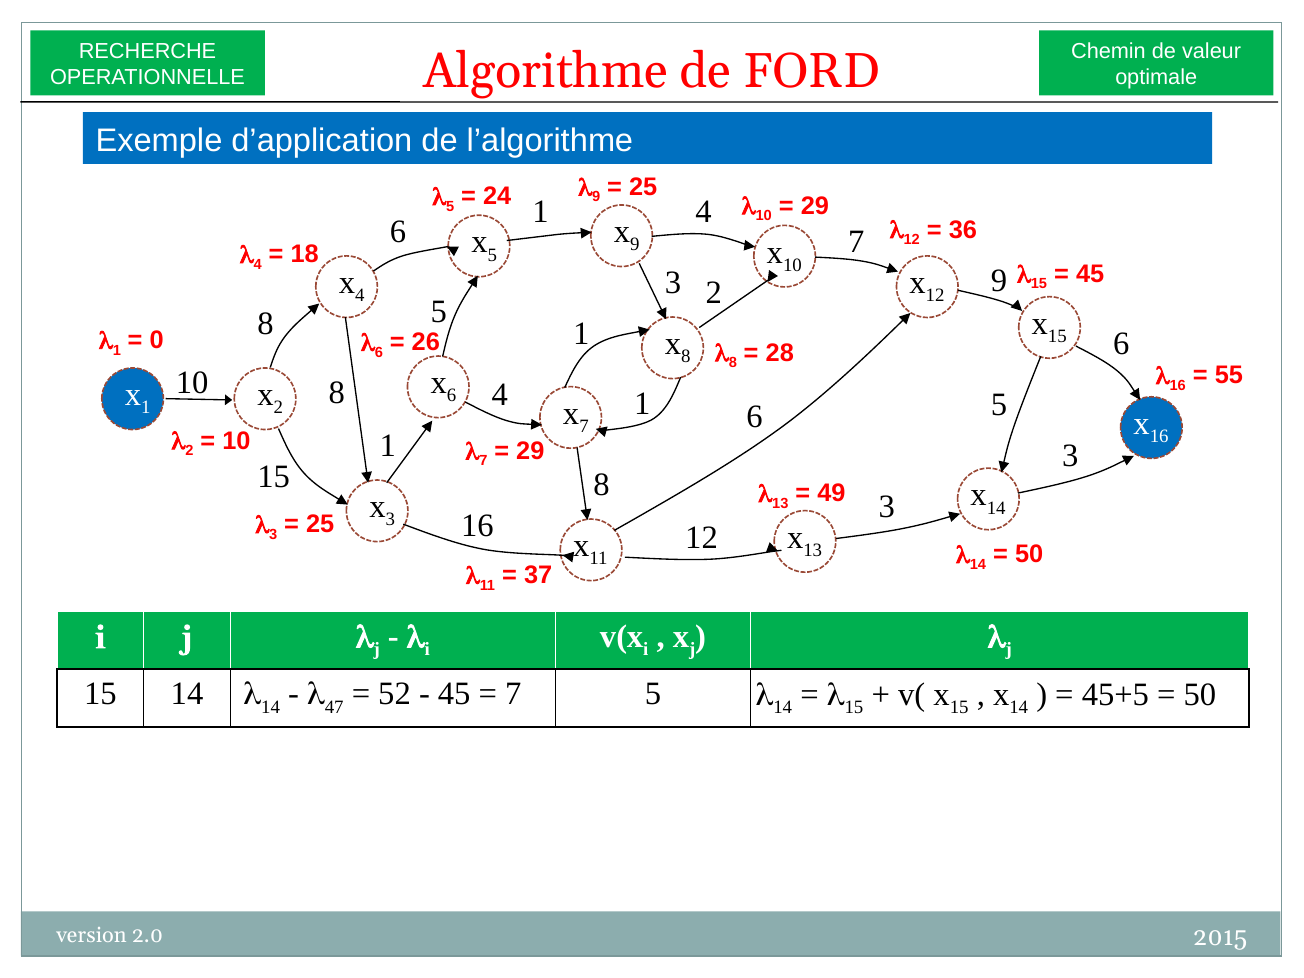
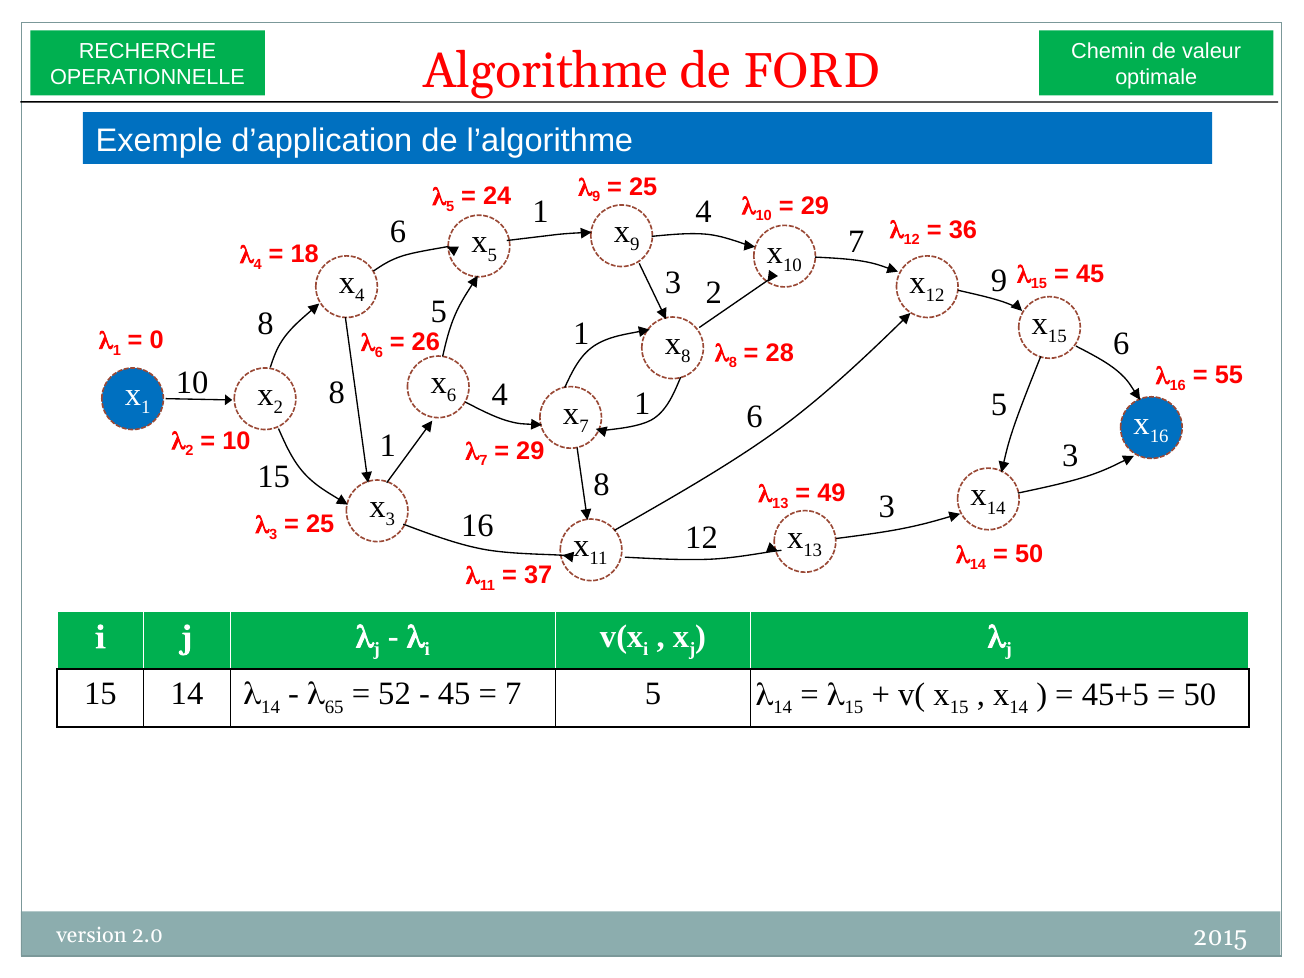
47: 47 -> 65 (334, 707)
